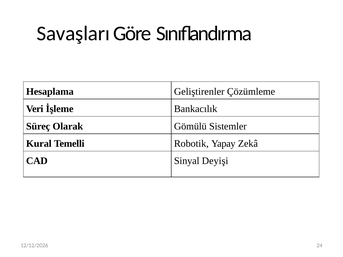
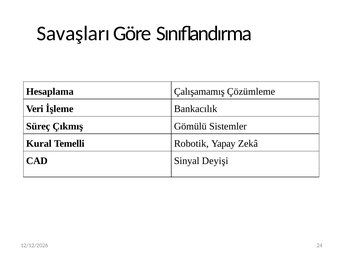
Geliştirenler: Geliştirenler -> Çalışamamış (199, 92)
Olarak: Olarak -> Çıkmış (68, 126)
